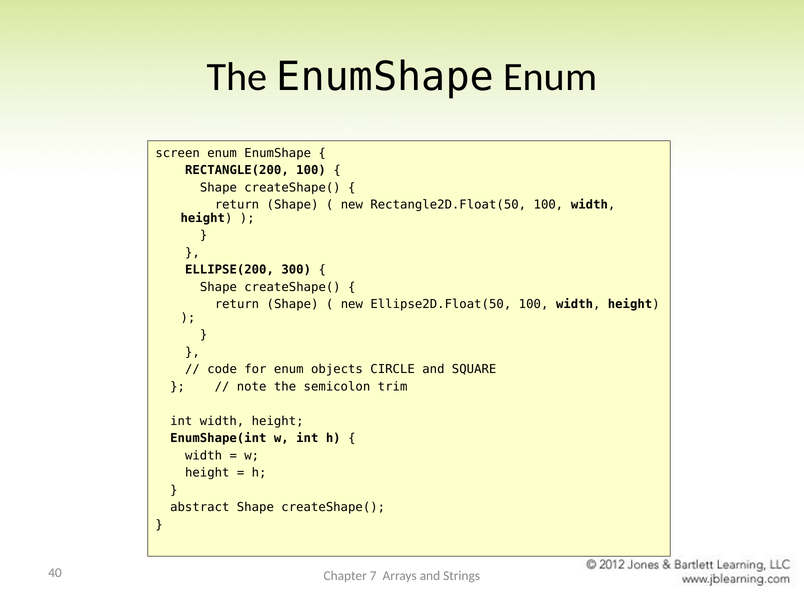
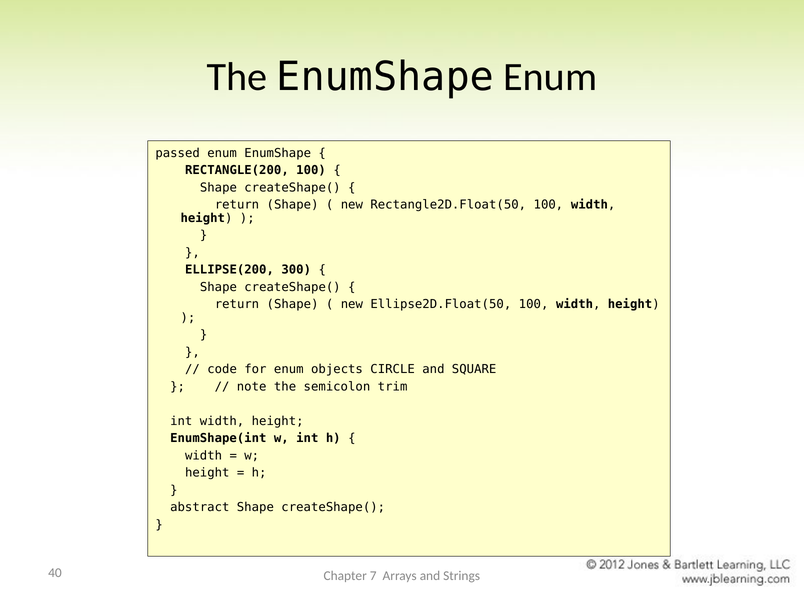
screen: screen -> passed (178, 153)
